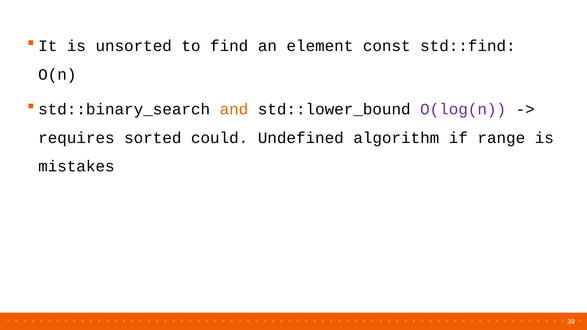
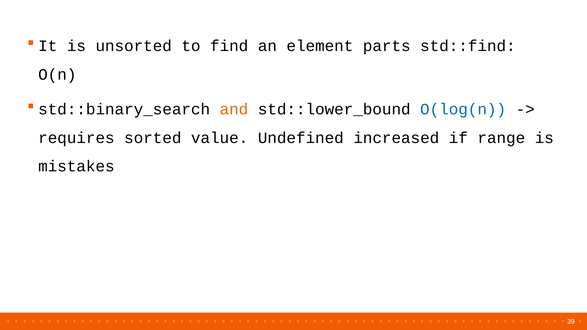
const: const -> parts (387, 46)
O(log(n colour: purple -> blue (463, 109)
could: could -> value (220, 138)
algorithm: algorithm -> increased (396, 138)
